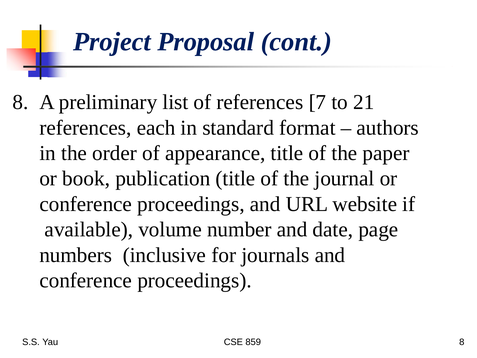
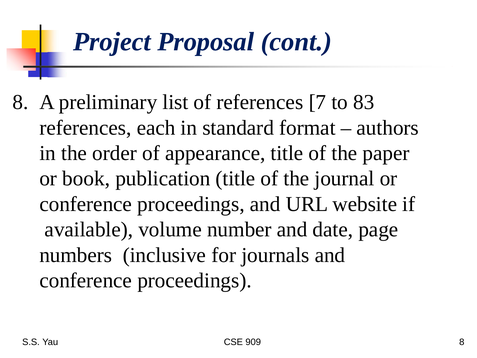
21: 21 -> 83 (364, 102)
859: 859 -> 909 (253, 342)
